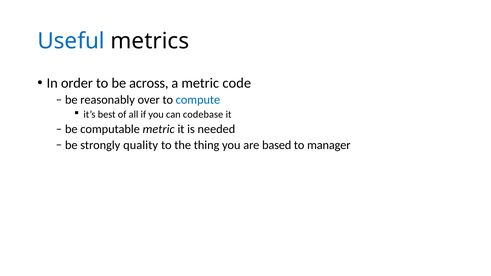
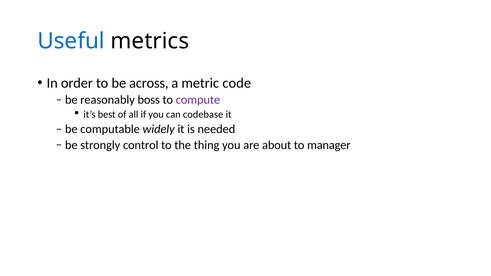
over: over -> boss (149, 100)
compute colour: blue -> purple (198, 100)
computable metric: metric -> widely (159, 129)
quality: quality -> control (141, 145)
based: based -> about (277, 145)
